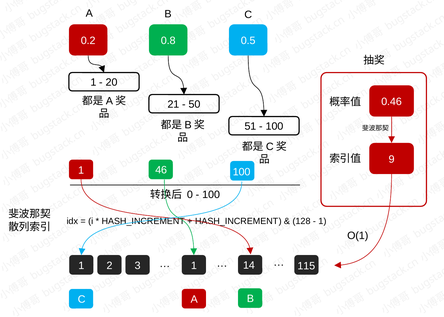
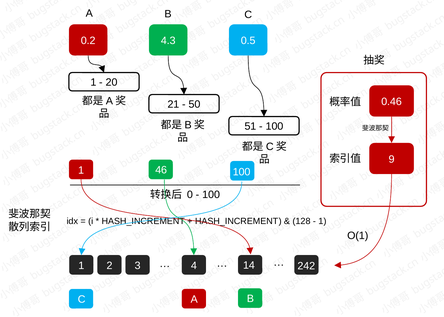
0.8: 0.8 -> 4.3 (168, 41)
1: 1 -> 4 (194, 266)
115: 115 -> 242 (306, 266)
